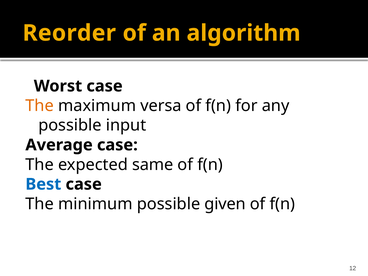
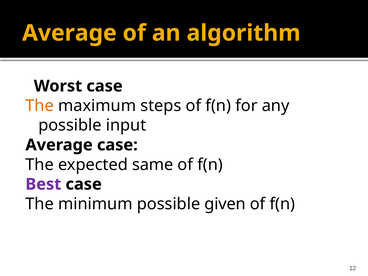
Reorder: Reorder -> Average (69, 33)
versa: versa -> steps (161, 106)
Best colour: blue -> purple (43, 184)
